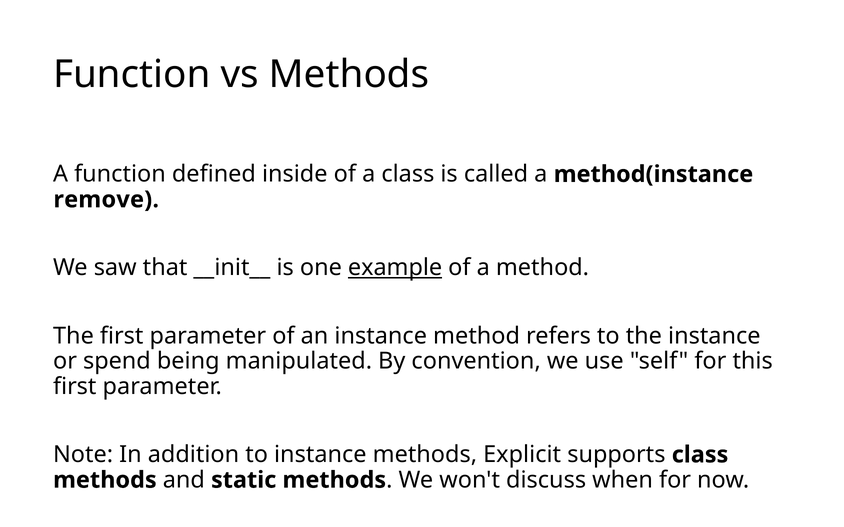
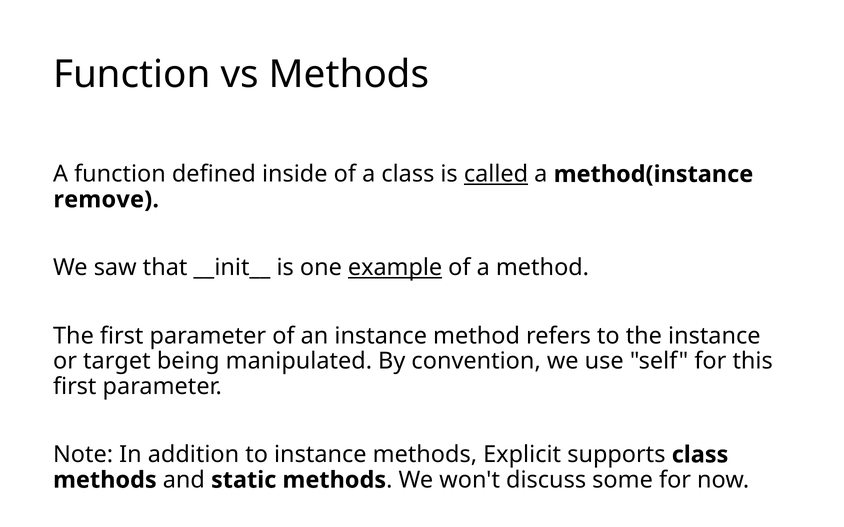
called underline: none -> present (496, 174)
spend: spend -> target (117, 362)
when: when -> some (623, 480)
